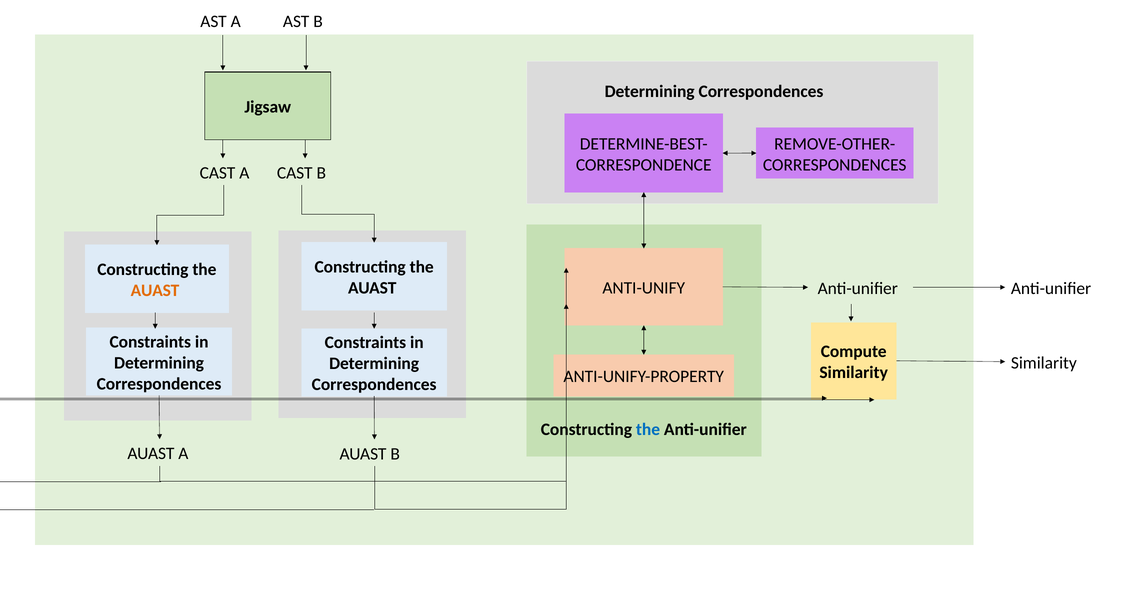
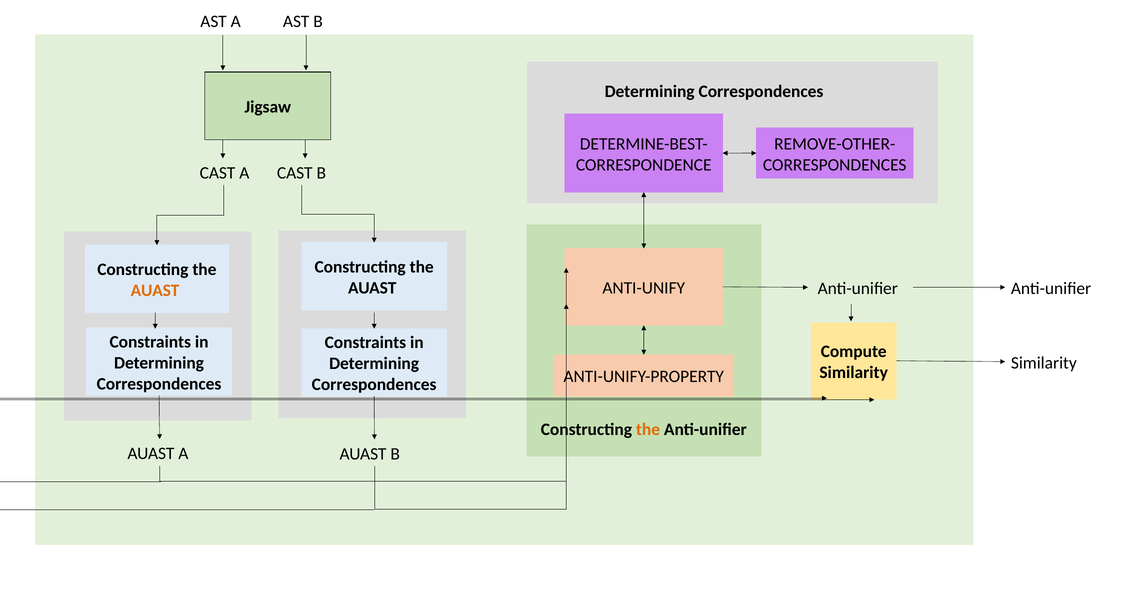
the colour: blue -> orange (648, 429)
